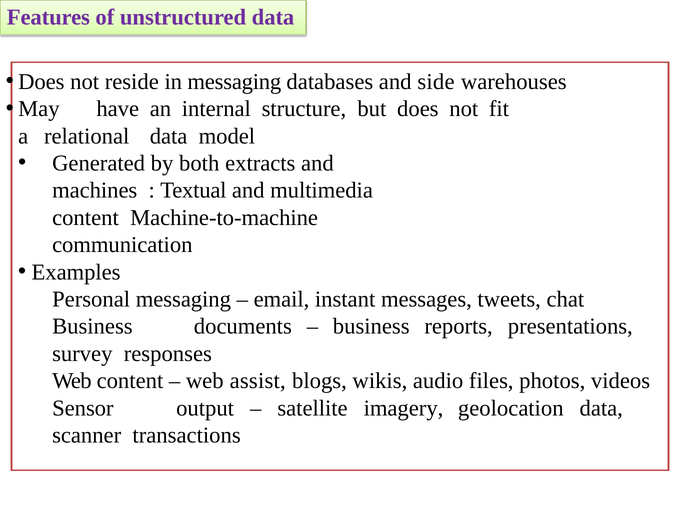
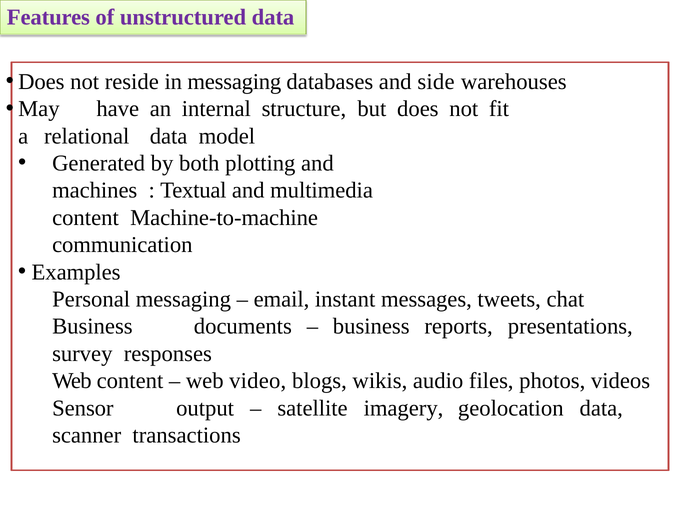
extracts: extracts -> plotting (260, 163)
assist: assist -> video (258, 381)
